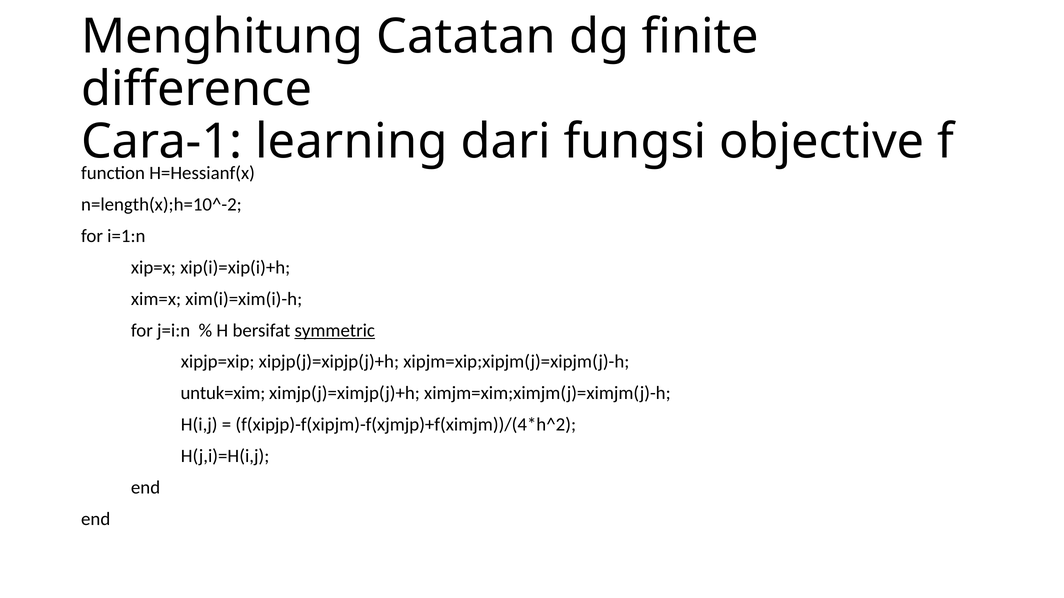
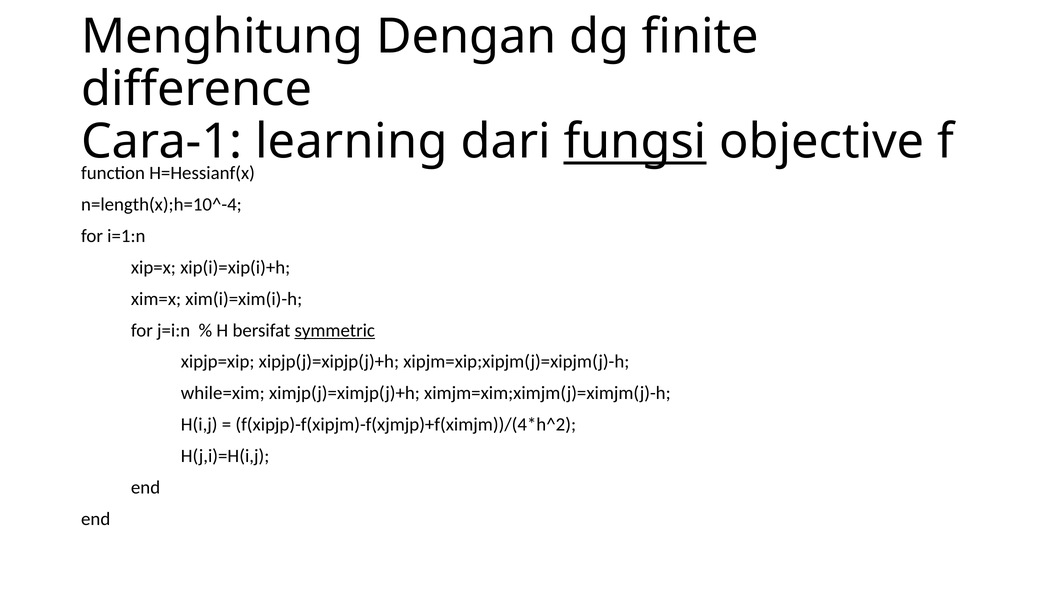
Catatan: Catatan -> Dengan (466, 37)
fungsi underline: none -> present (635, 142)
n=length(x);h=10^-2: n=length(x);h=10^-2 -> n=length(x);h=10^-4 (161, 205)
untuk=xim: untuk=xim -> while=xim (223, 393)
